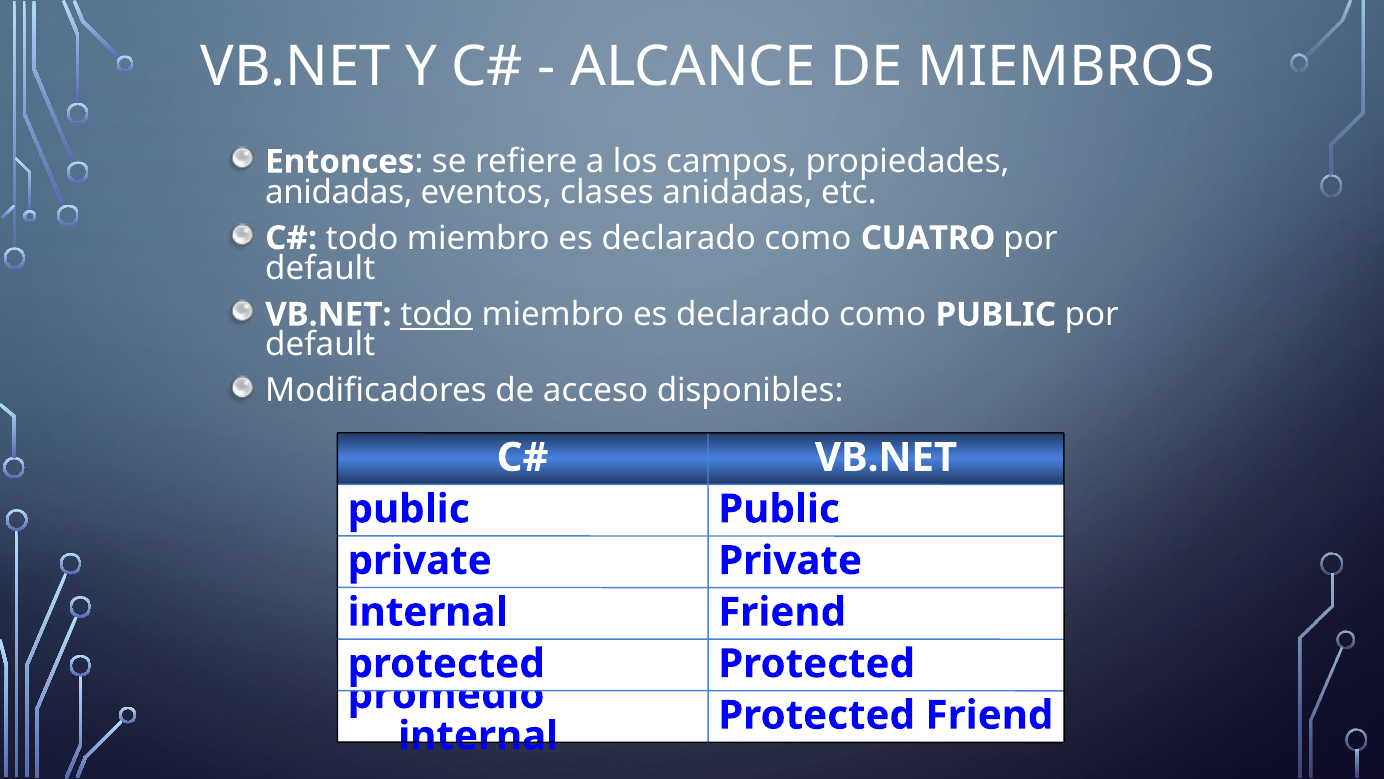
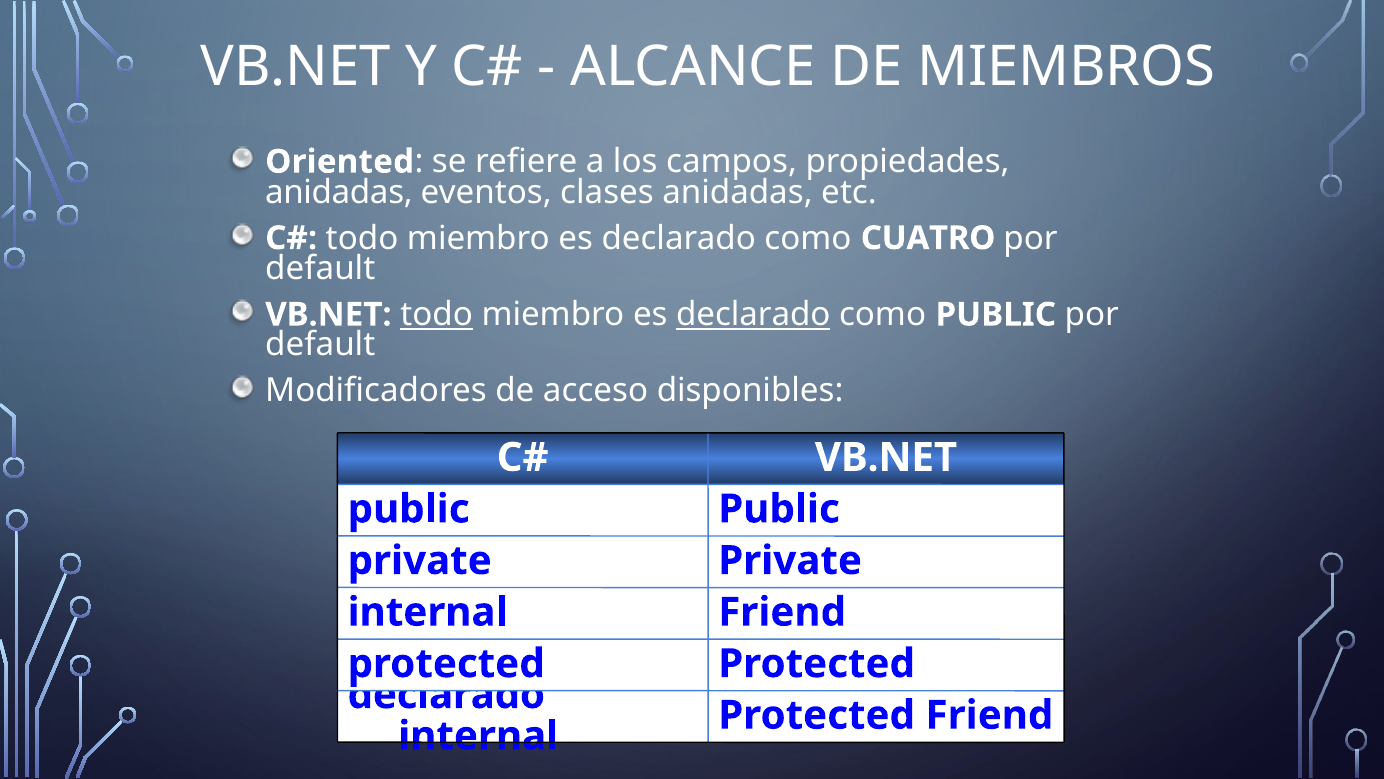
Entonces: Entonces -> Oriented (340, 162)
declarado underline: none -> present (753, 314)
promedio: promedio -> declarado (446, 694)
